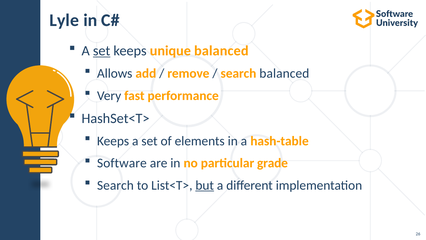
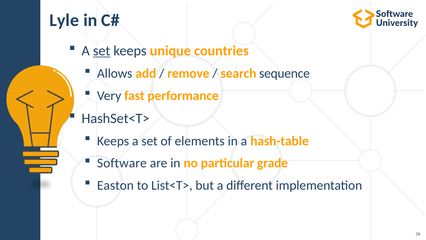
unique balanced: balanced -> countries (221, 51)
search balanced: balanced -> sequence (284, 73)
Search: Search -> Easton (115, 185)
but underline: present -> none (205, 185)
